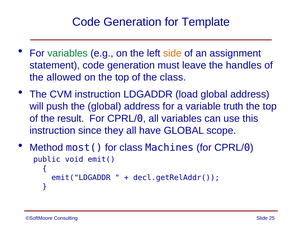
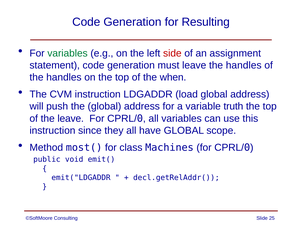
Template: Template -> Resulting (206, 22)
side colour: orange -> red (172, 53)
allowed: allowed -> handles (64, 77)
the class: class -> when (173, 77)
the result: result -> leave (71, 119)
